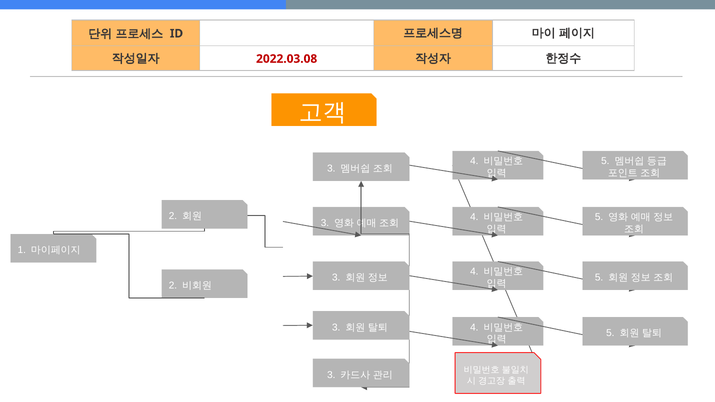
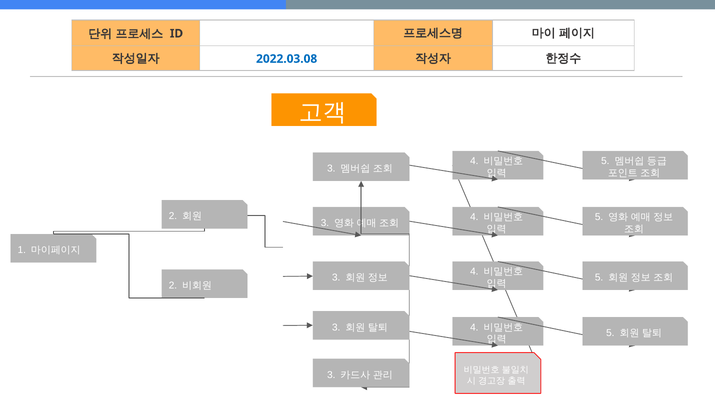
2022.03.08 colour: red -> blue (287, 59)
